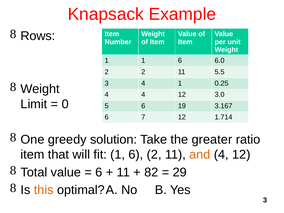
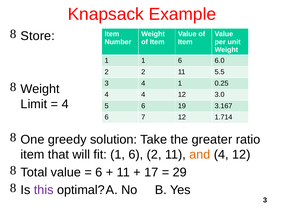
Rows: Rows -> Store (38, 36)
0: 0 -> 4 (65, 104)
82: 82 -> 17 (151, 172)
this colour: orange -> purple (44, 190)
